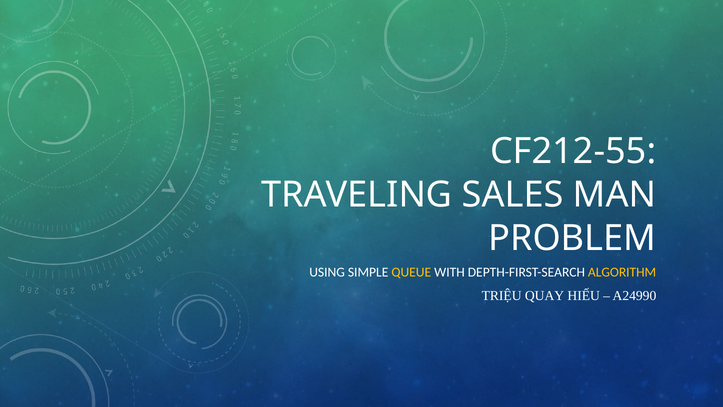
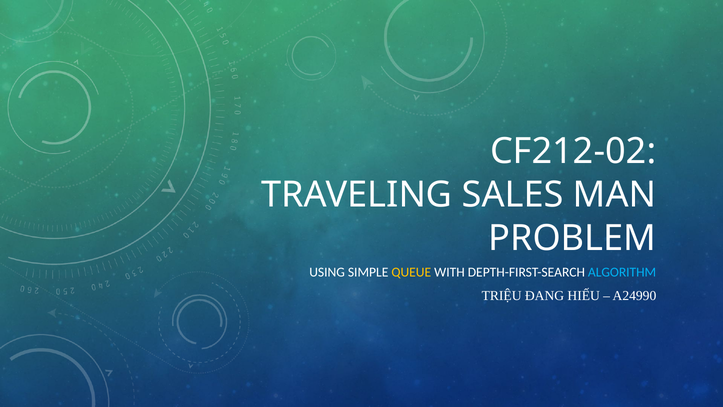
CF212-55: CF212-55 -> CF212-02 (573, 151)
ALGORITHM colour: yellow -> light blue (622, 272)
QUAY: QUAY -> ĐANG (545, 296)
